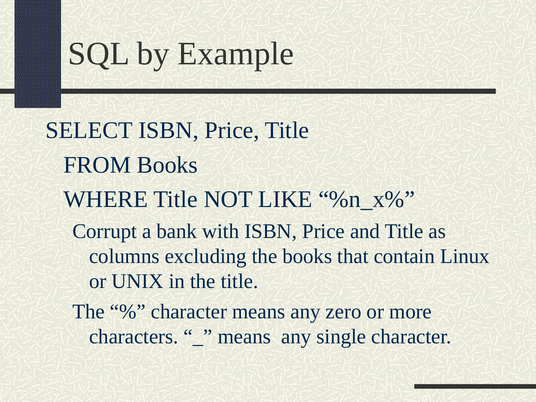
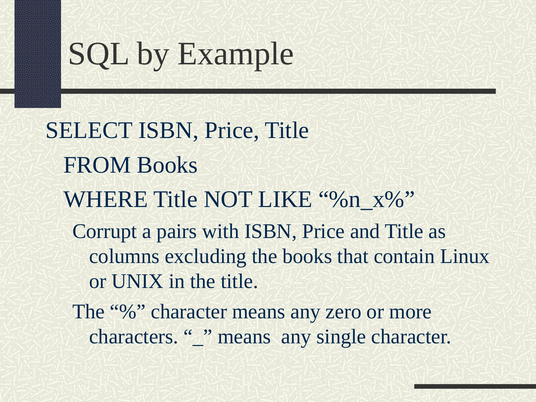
bank: bank -> pairs (177, 231)
